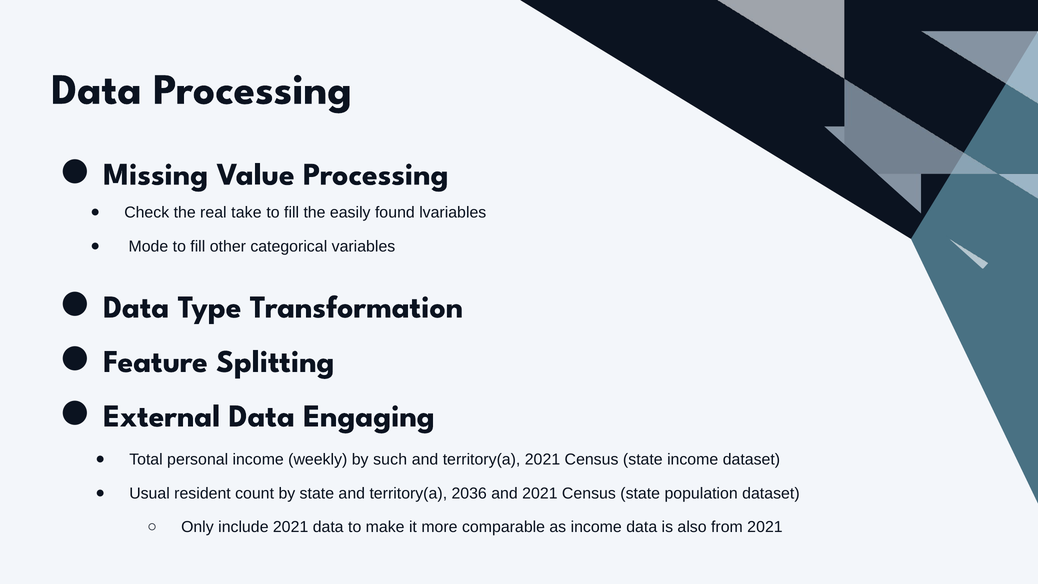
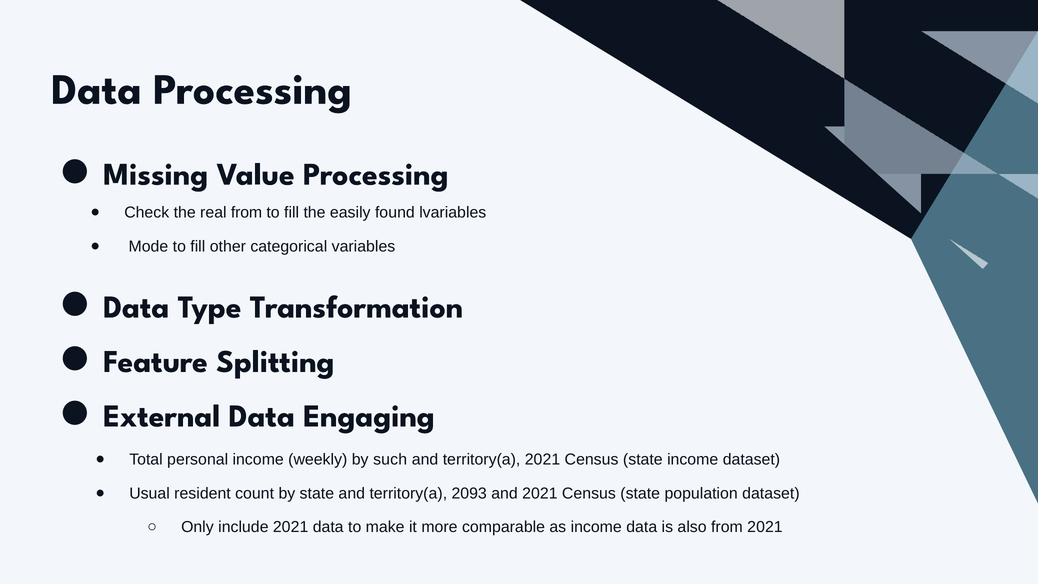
real take: take -> from (247, 213)
2036: 2036 -> 2093 (469, 493)
